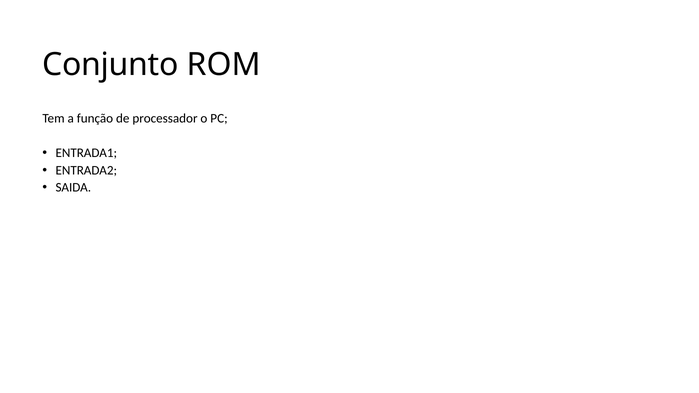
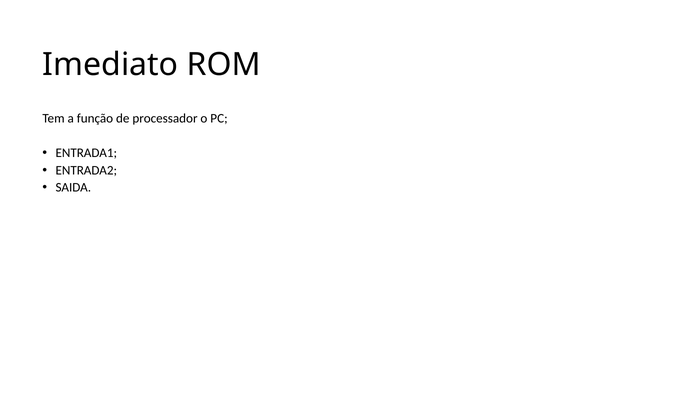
Conjunto: Conjunto -> Imediato (110, 65)
